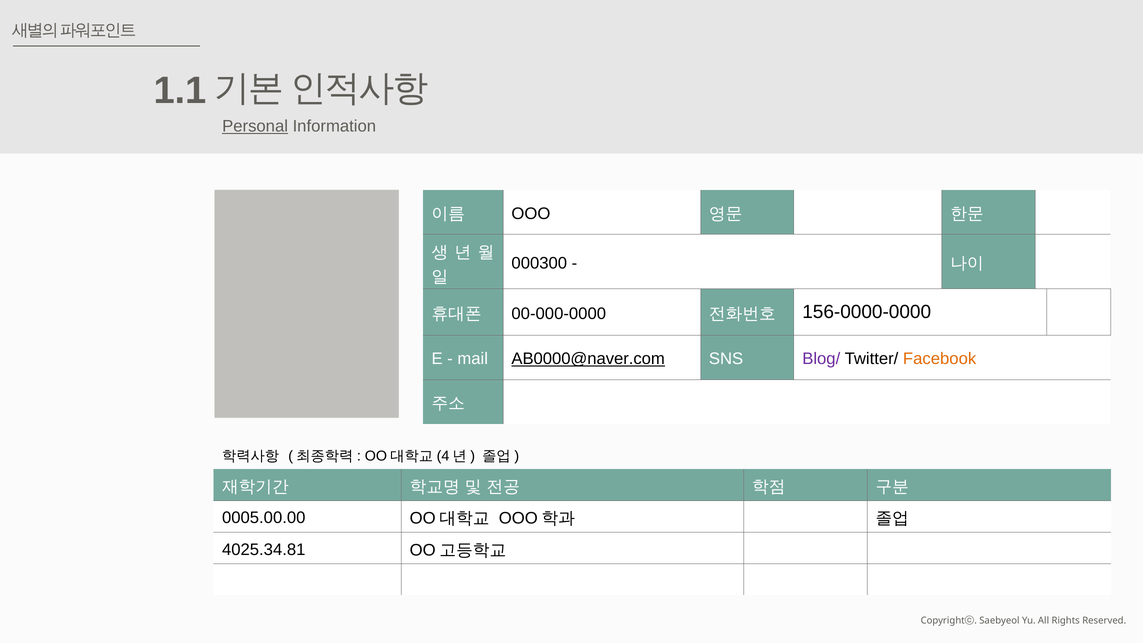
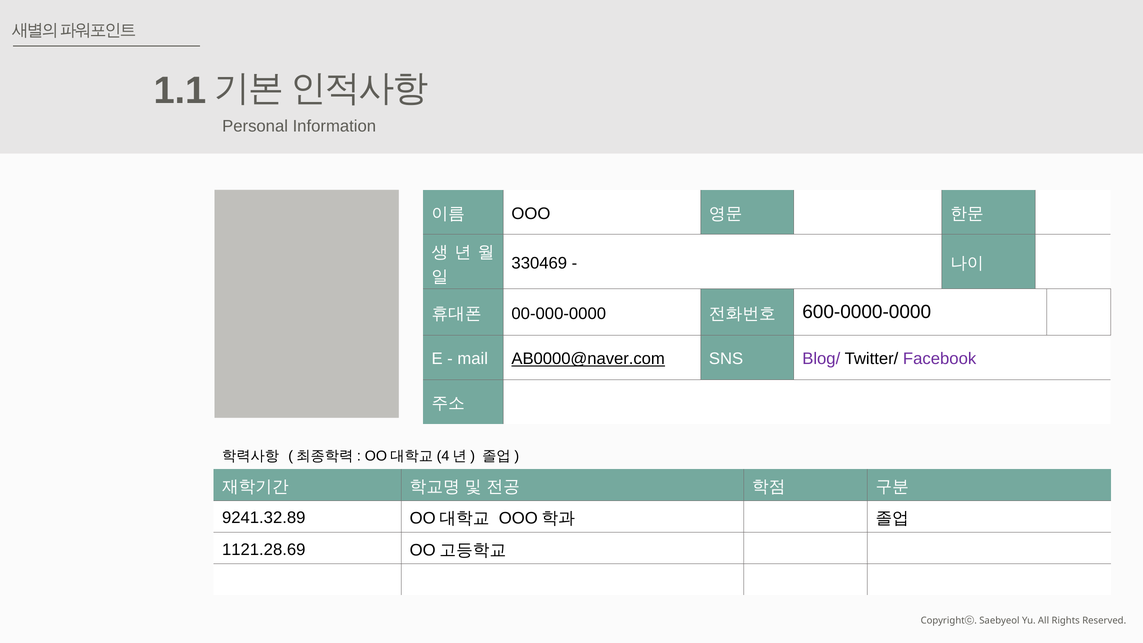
Personal underline: present -> none (255, 126)
000300: 000300 -> 330469 (539, 263)
156-0000-0000: 156-0000-0000 -> 600-0000-0000 (867, 312)
Facebook colour: orange -> purple (940, 359)
0005.00.00: 0005.00.00 -> 9241.32.89 (264, 518)
4025.34.81: 4025.34.81 -> 1121.28.69 (264, 549)
